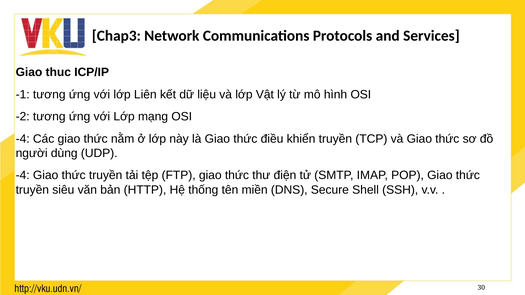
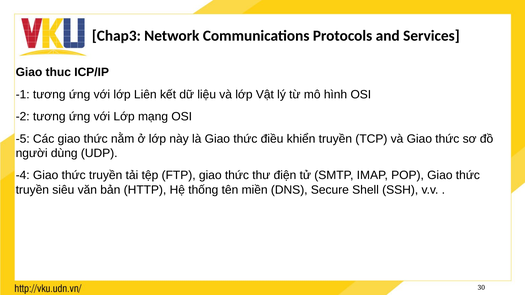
-4: -4 -> -5 (23, 139)
